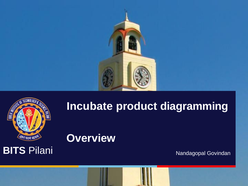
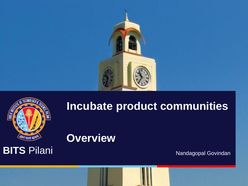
diagramming: diagramming -> communities (194, 106)
